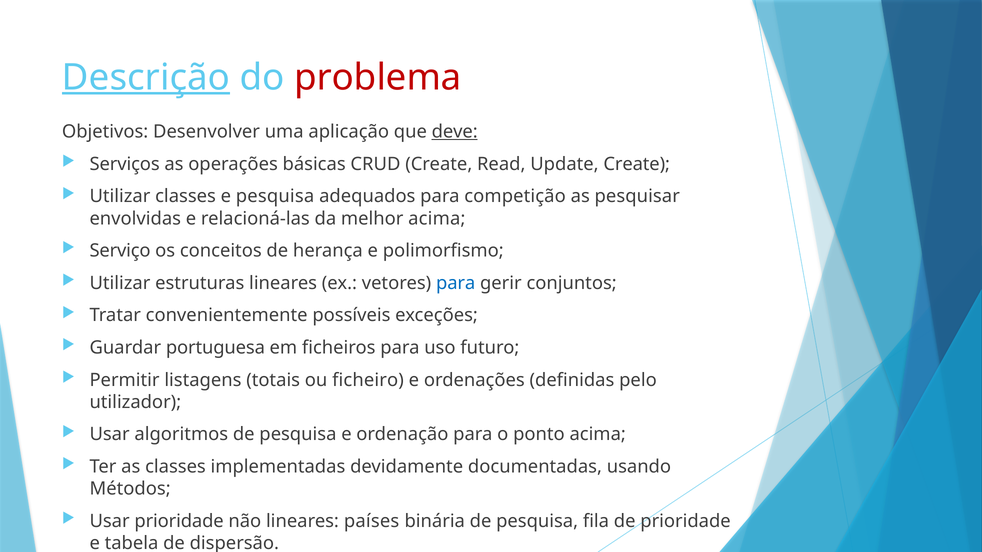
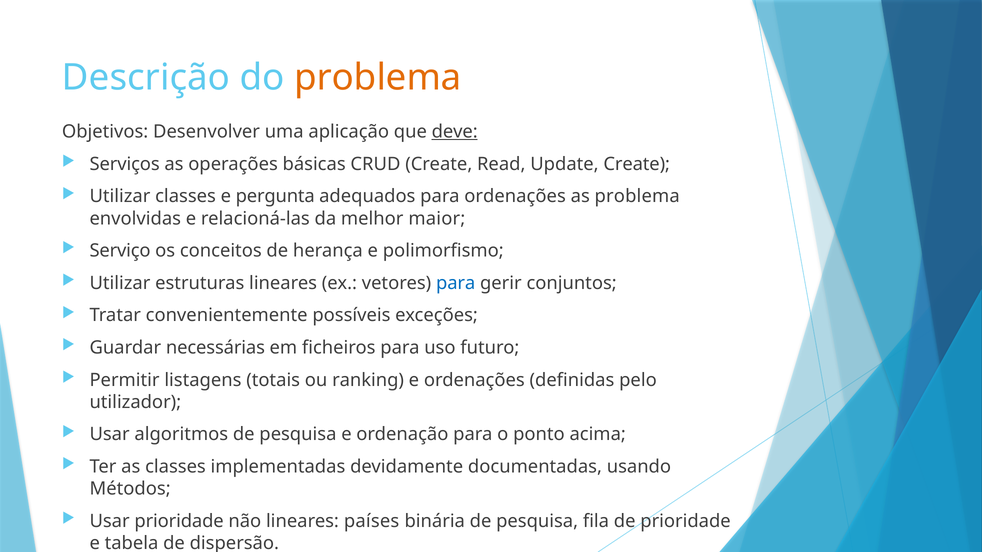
Descrição underline: present -> none (146, 77)
problema colour: red -> orange (378, 77)
e pesquisa: pesquisa -> pergunta (275, 197)
para competição: competição -> ordenações (515, 197)
as pesquisar: pesquisar -> problema (637, 197)
melhor acima: acima -> maior (437, 219)
portuguesa: portuguesa -> necessárias (215, 348)
ficheiro: ficheiro -> ranking (368, 380)
